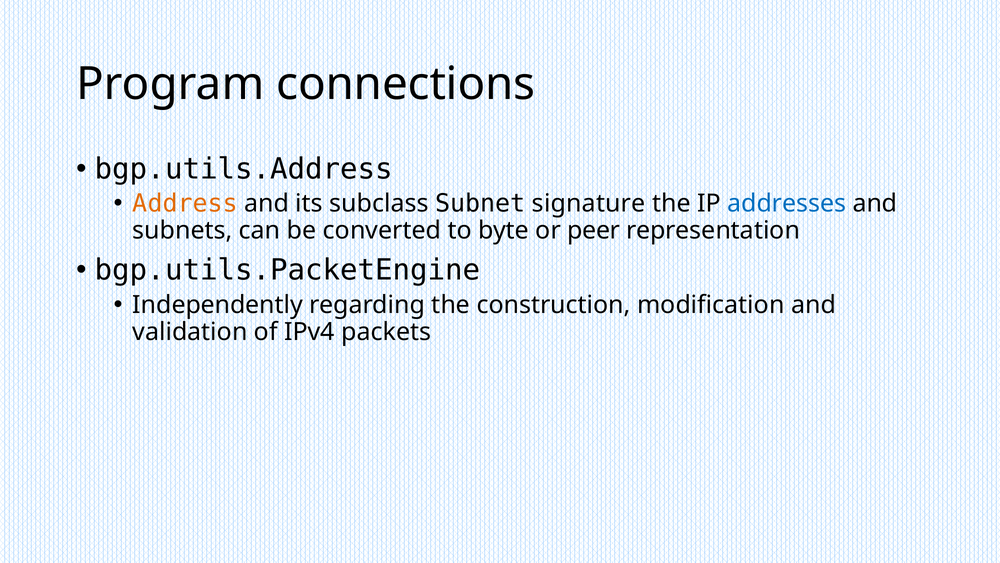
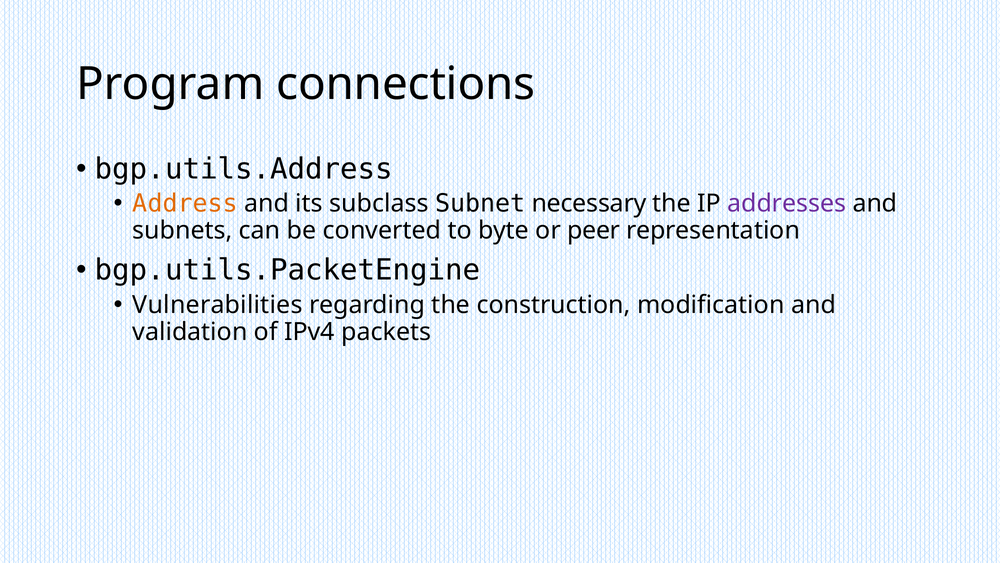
signature: signature -> necessary (589, 203)
addresses colour: blue -> purple (787, 203)
Independently: Independently -> Vulnerabilities (218, 305)
